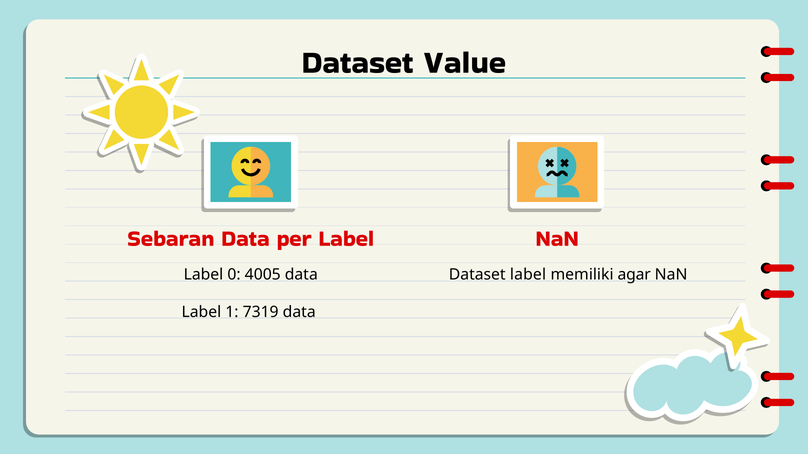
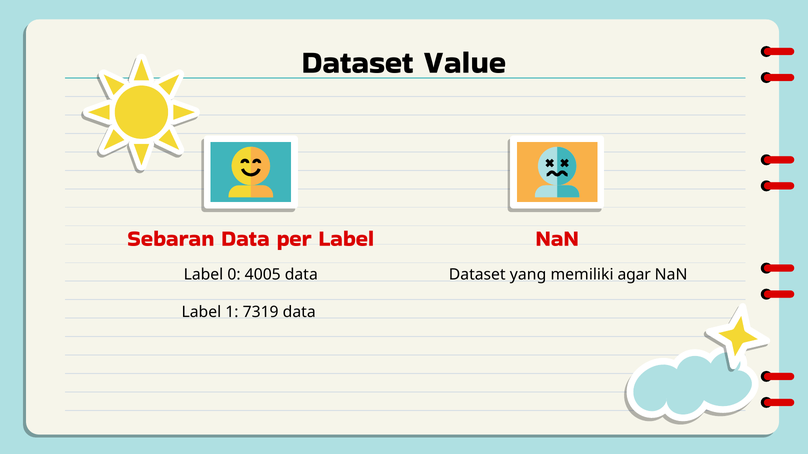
Dataset label: label -> yang (528, 275)
